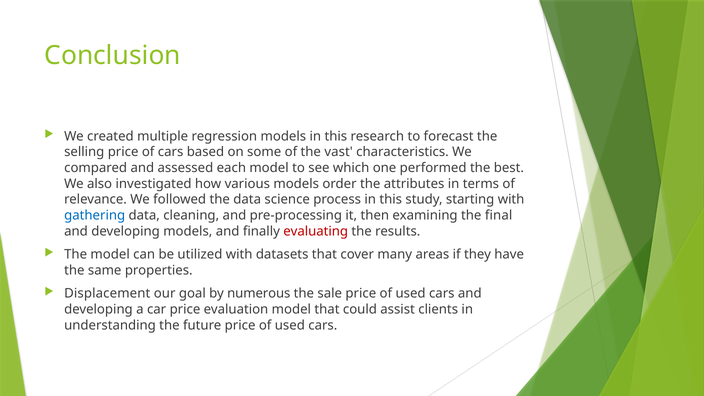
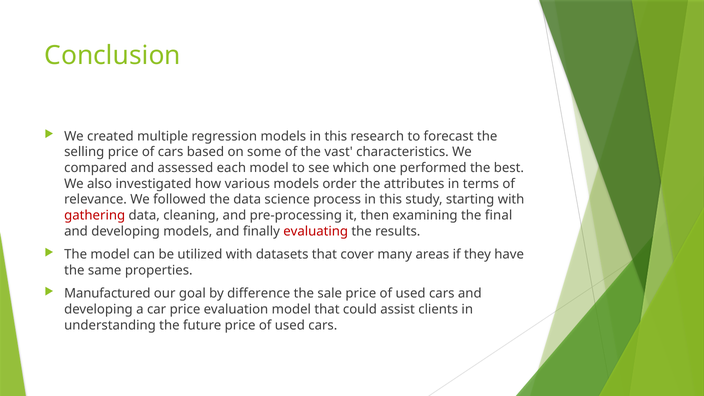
gathering colour: blue -> red (95, 215)
Displacement: Displacement -> Manufactured (107, 293)
numerous: numerous -> difference (259, 293)
